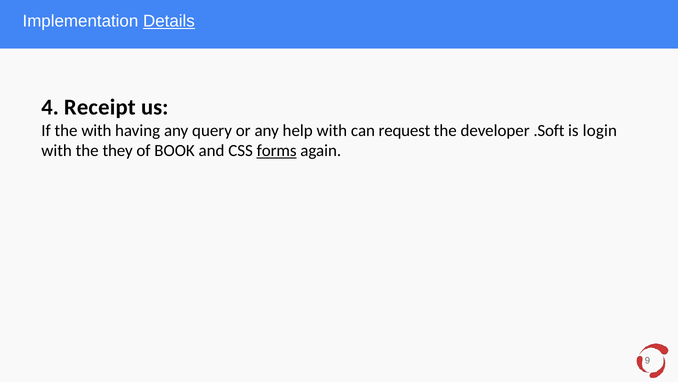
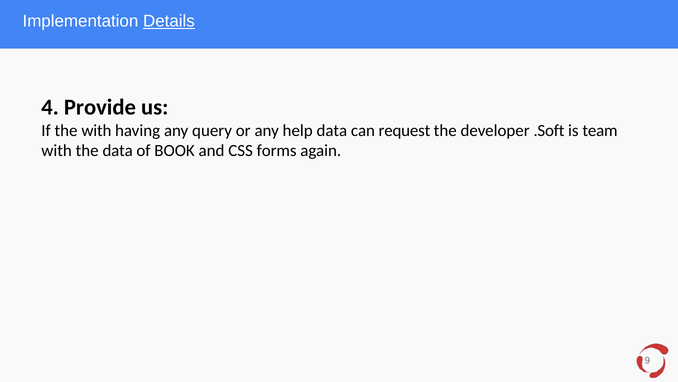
Receipt: Receipt -> Provide (100, 107)
help with: with -> data (332, 130)
login: login -> team (600, 130)
the they: they -> data (118, 151)
forms underline: present -> none (277, 151)
